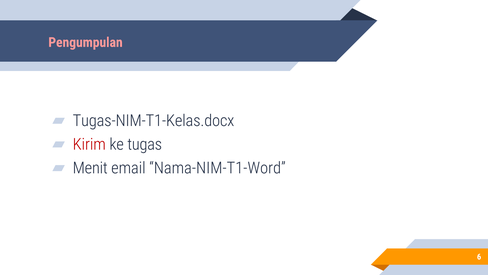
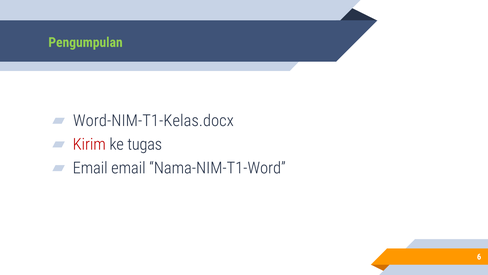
Pengumpulan colour: pink -> light green (85, 42)
Tugas-NIM-T1-Kelas.docx: Tugas-NIM-T1-Kelas.docx -> Word-NIM-T1-Kelas.docx (153, 121)
Menit: Menit -> Email (90, 168)
